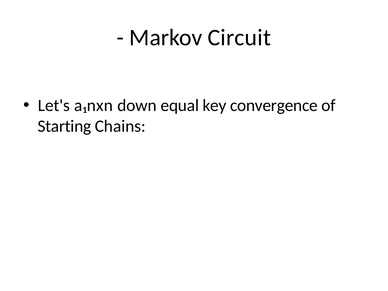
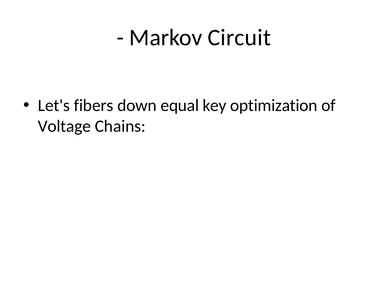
a₁nxn: a₁nxn -> fibers (94, 106)
convergence: convergence -> optimization (274, 106)
Starting: Starting -> Voltage (64, 126)
